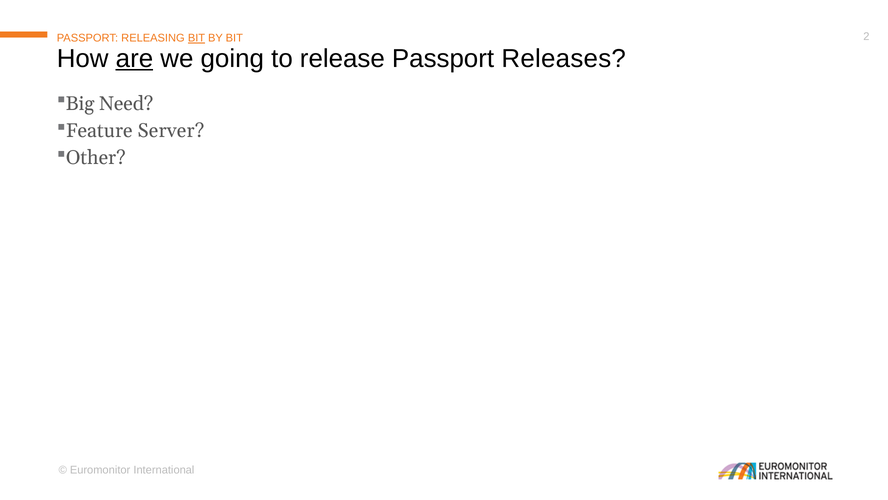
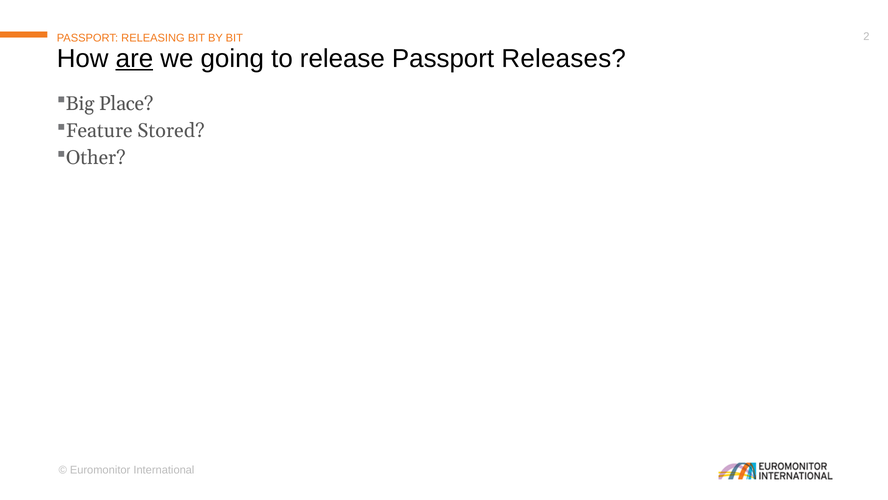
BIT underline: present -> none (197, 38)
Need: Need -> Place (126, 104)
Server: Server -> Stored (171, 131)
